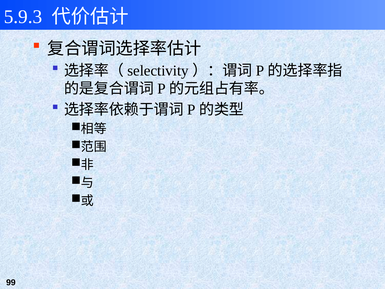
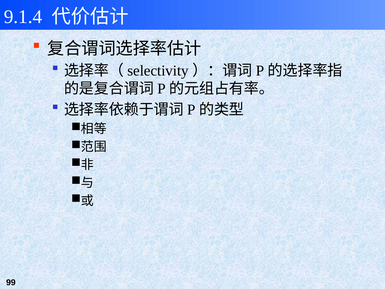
5.9.3: 5.9.3 -> 9.1.4 (23, 17)
